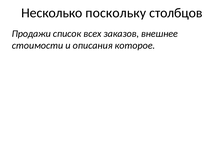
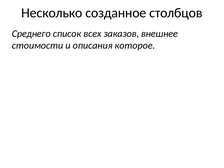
поскольку: поскольку -> созданное (116, 13)
Продажи: Продажи -> Среднего (31, 34)
